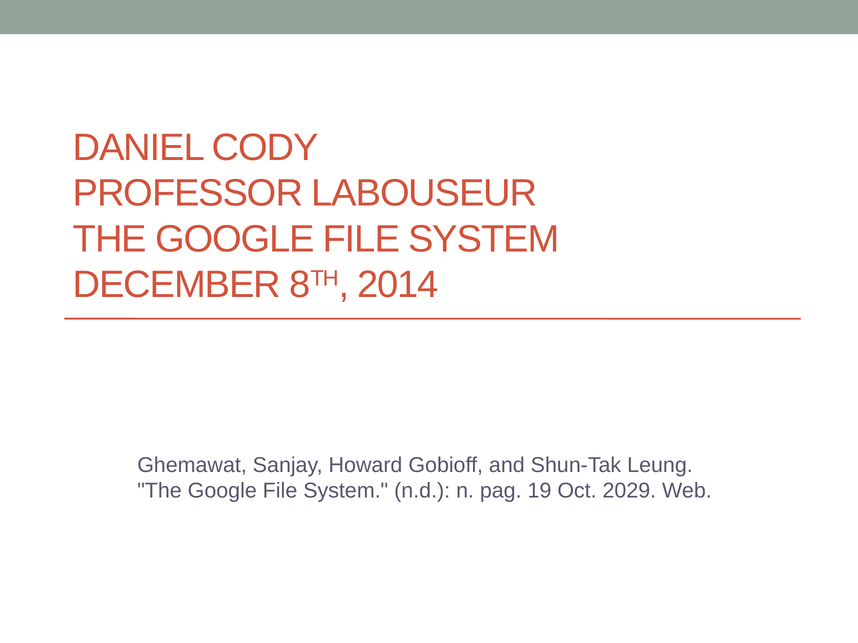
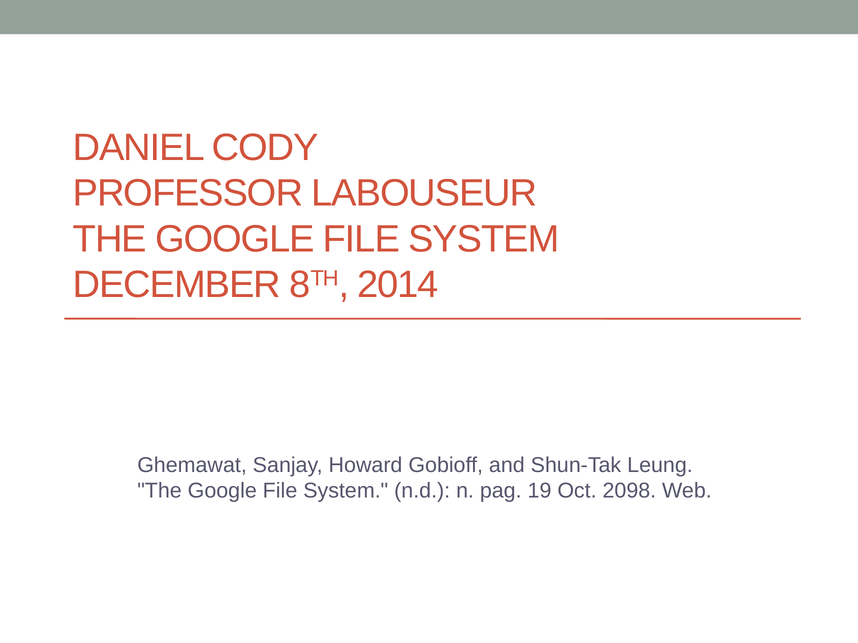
2029: 2029 -> 2098 (629, 491)
